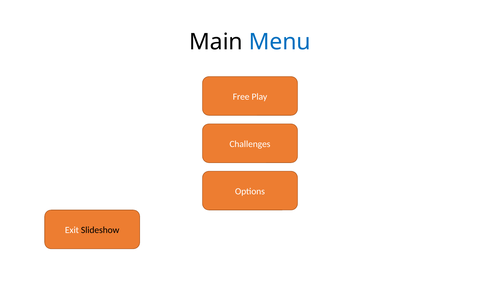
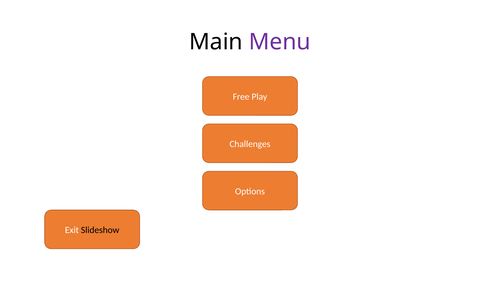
Menu colour: blue -> purple (280, 42)
